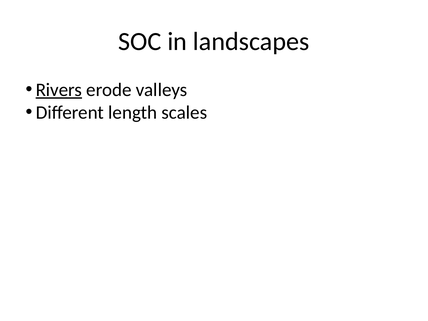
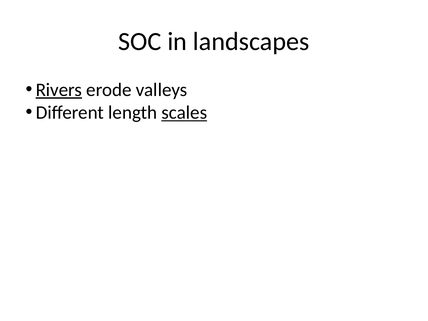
scales underline: none -> present (184, 113)
